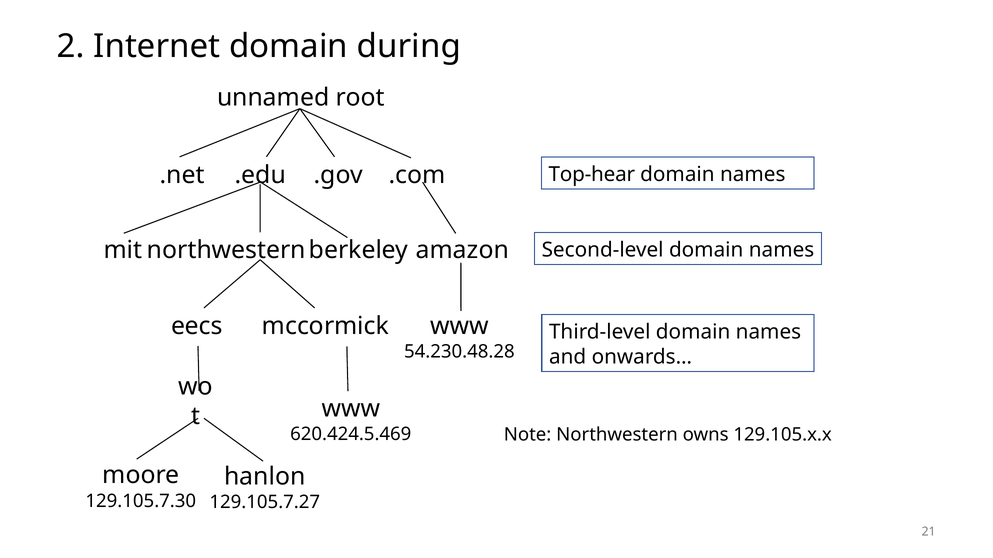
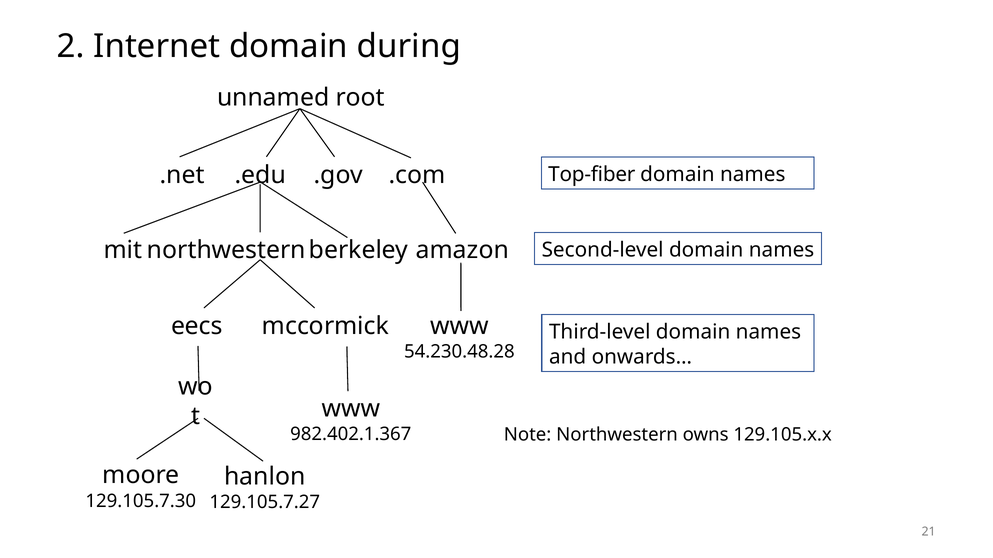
Top-hear: Top-hear -> Top-fiber (592, 175)
620.424.5.469: 620.424.5.469 -> 982.402.1.367 (351, 434)
